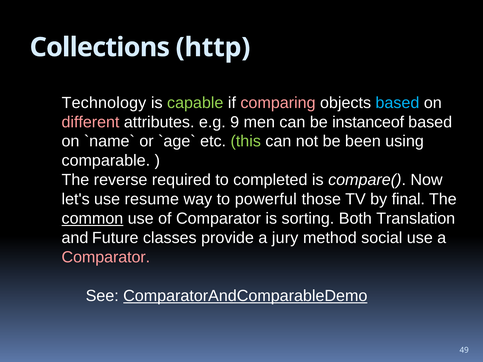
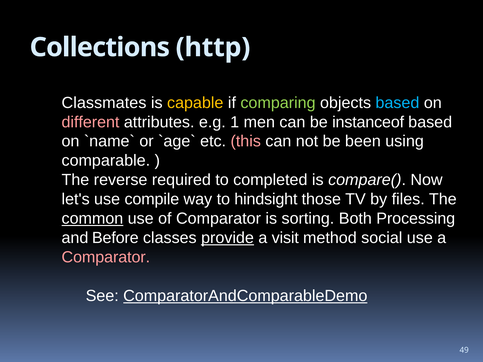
Technology: Technology -> Classmates (104, 103)
capable colour: light green -> yellow (195, 103)
comparing colour: pink -> light green (278, 103)
9: 9 -> 1 (235, 122)
this colour: light green -> pink (246, 141)
resume: resume -> compile (152, 199)
powerful: powerful -> hindsight (266, 199)
final: final -> files (408, 199)
Translation: Translation -> Processing (416, 219)
Future: Future -> Before (115, 238)
provide underline: none -> present (228, 238)
jury: jury -> visit (285, 238)
